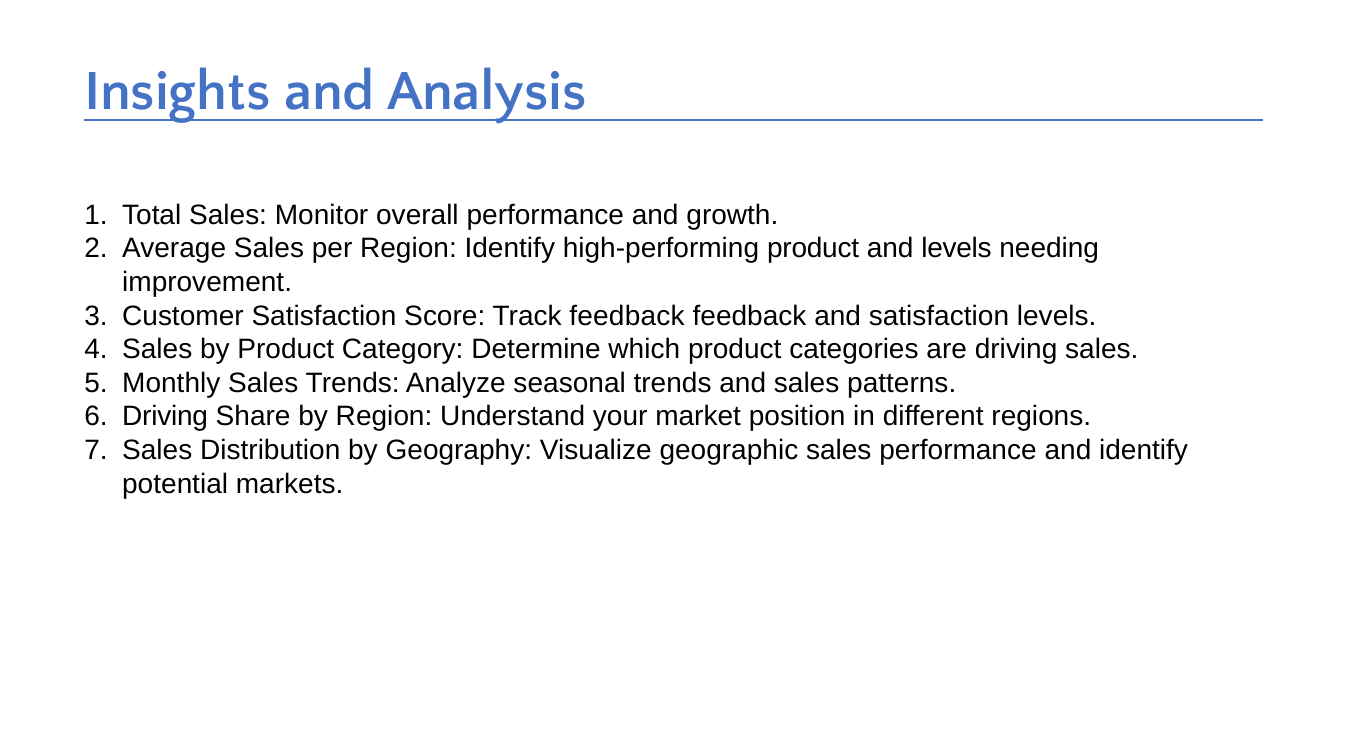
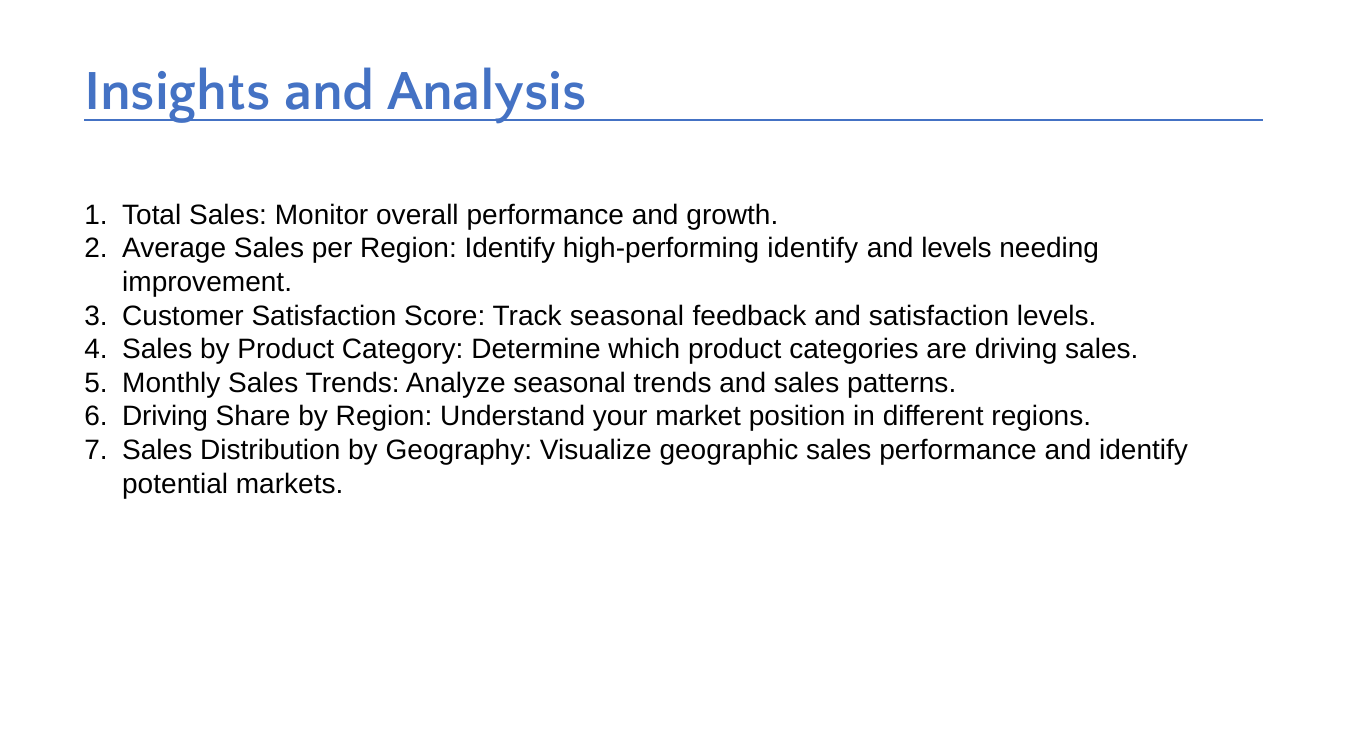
high-performing product: product -> identify (813, 249)
Track feedback: feedback -> seasonal (627, 316)
